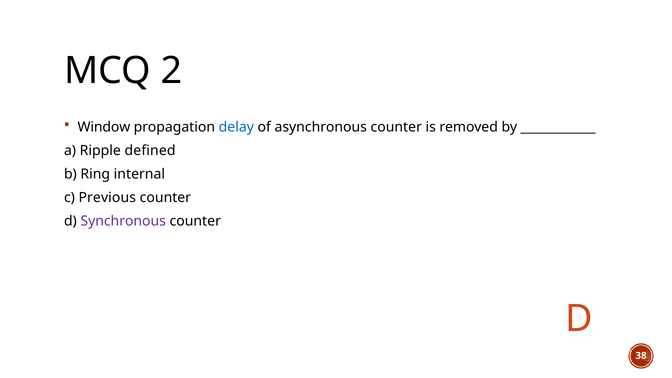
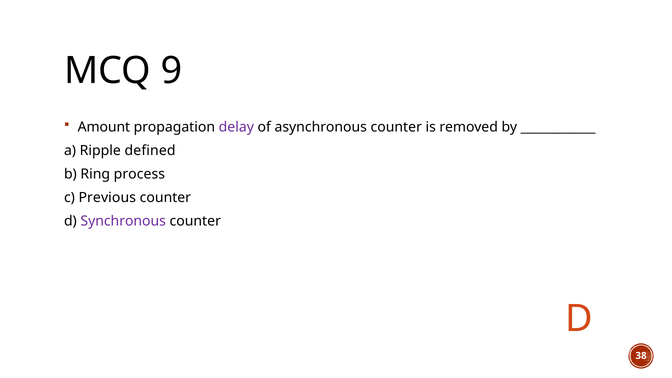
2: 2 -> 9 (172, 71)
Window: Window -> Amount (104, 127)
delay colour: blue -> purple (236, 127)
internal: internal -> process (139, 174)
